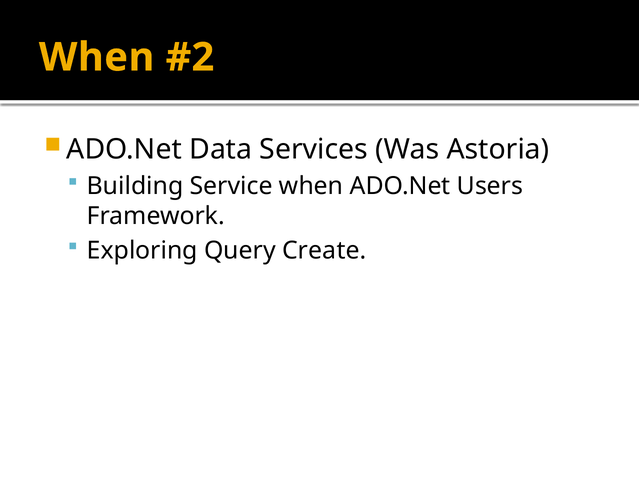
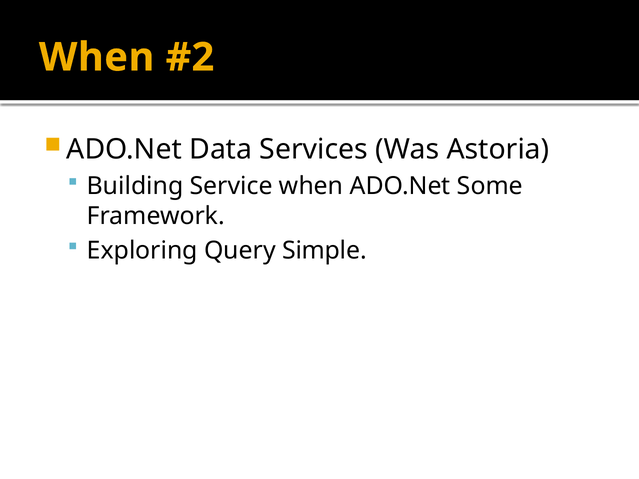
Users: Users -> Some (490, 186)
Create: Create -> Simple (324, 251)
